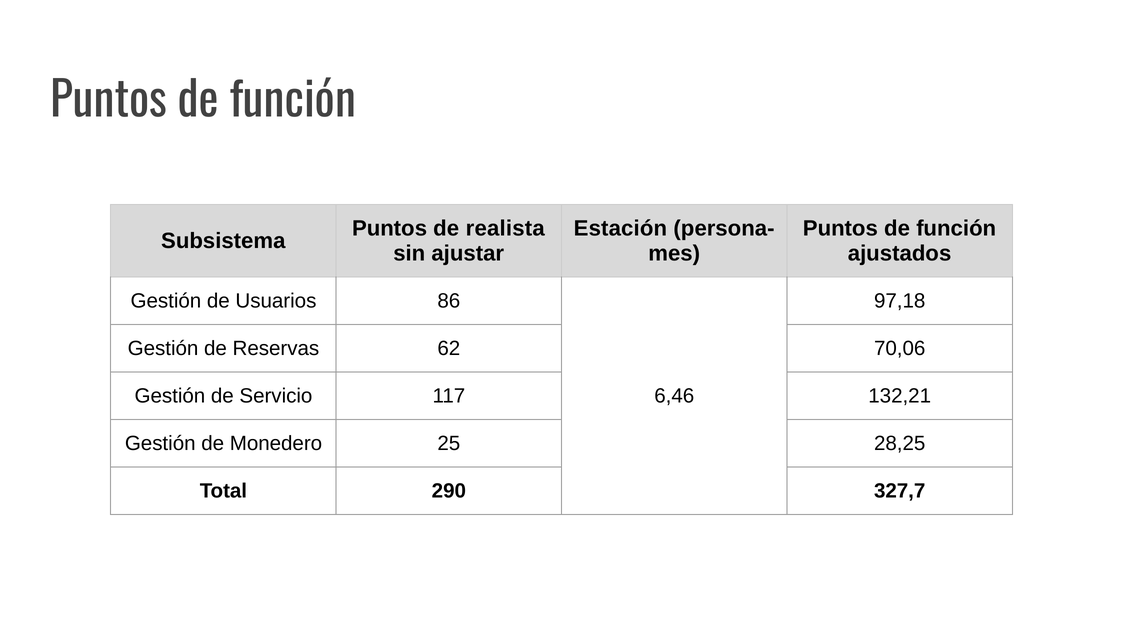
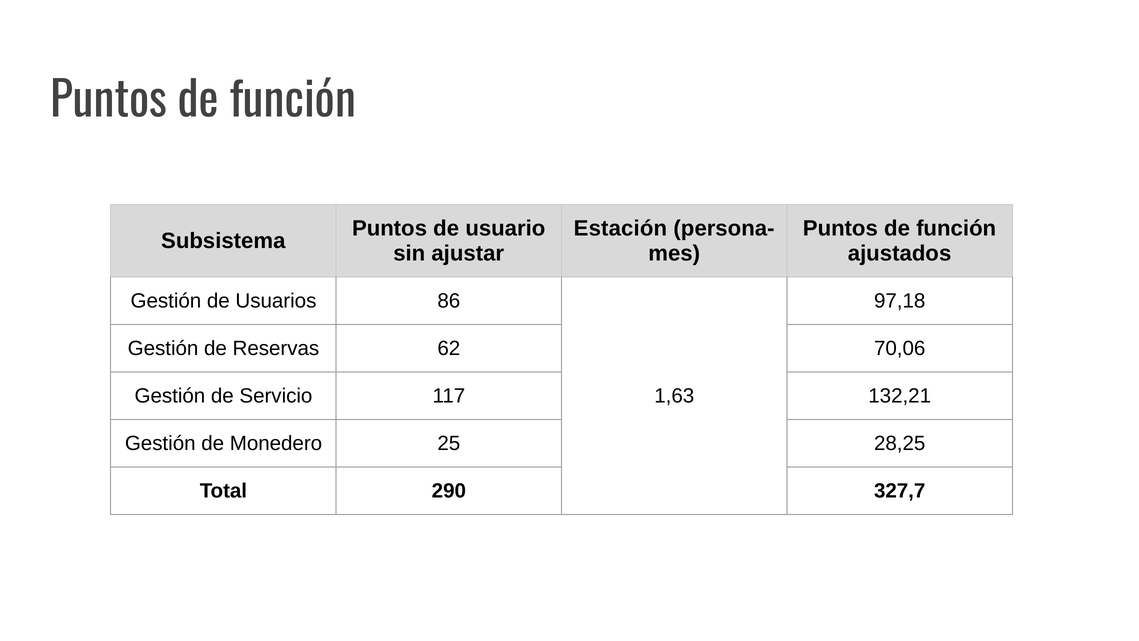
realista: realista -> usuario (505, 229)
6,46: 6,46 -> 1,63 (674, 396)
